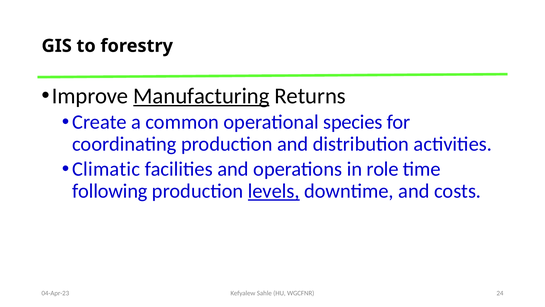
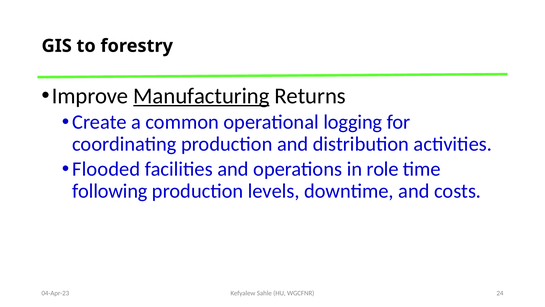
species: species -> logging (353, 122)
Climatic: Climatic -> Flooded (106, 169)
levels underline: present -> none (274, 191)
